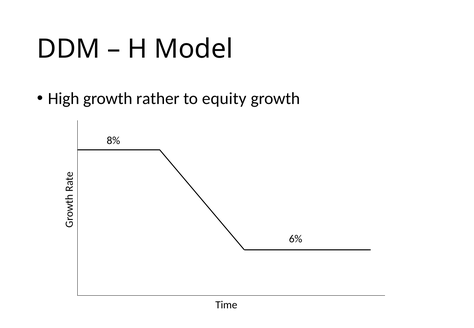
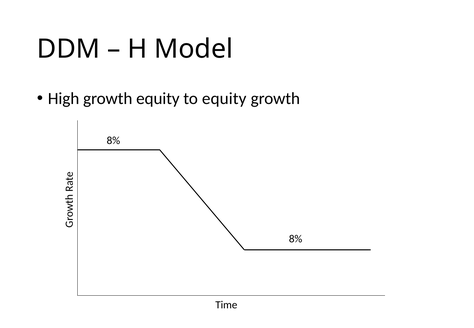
growth rather: rather -> equity (158, 99)
6%: 6% -> 8% (296, 239)
